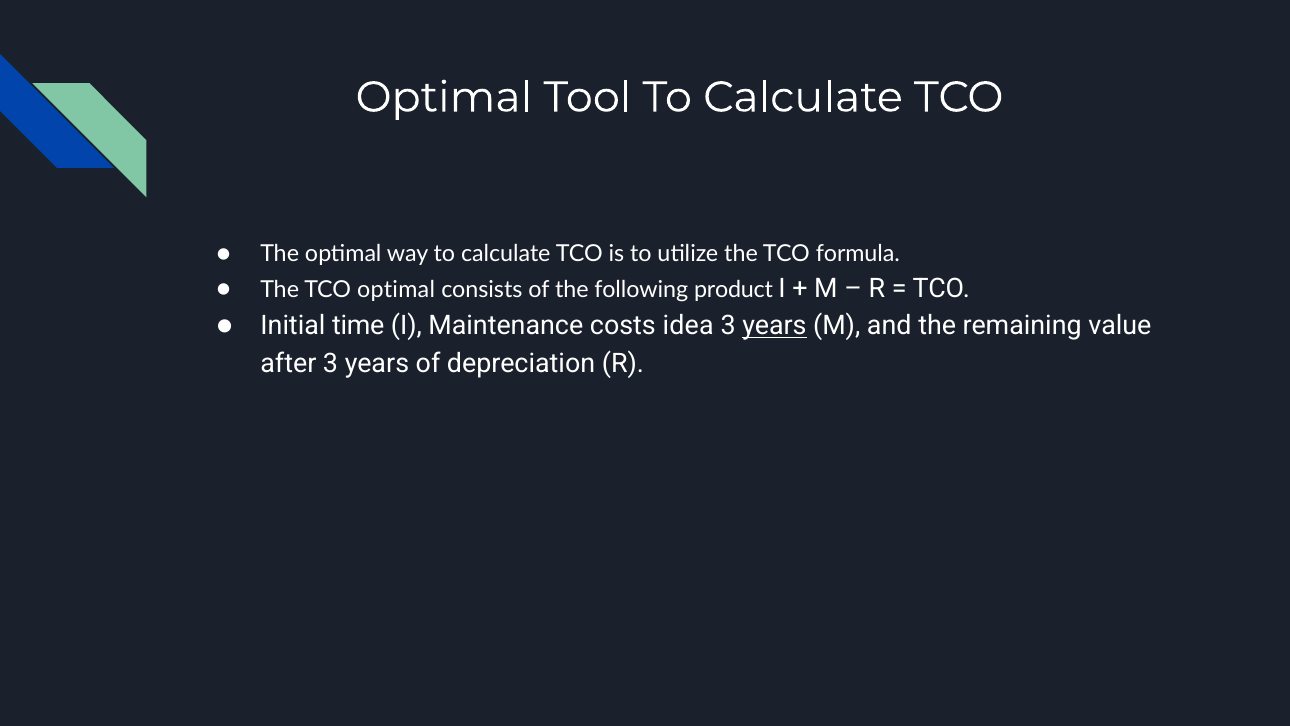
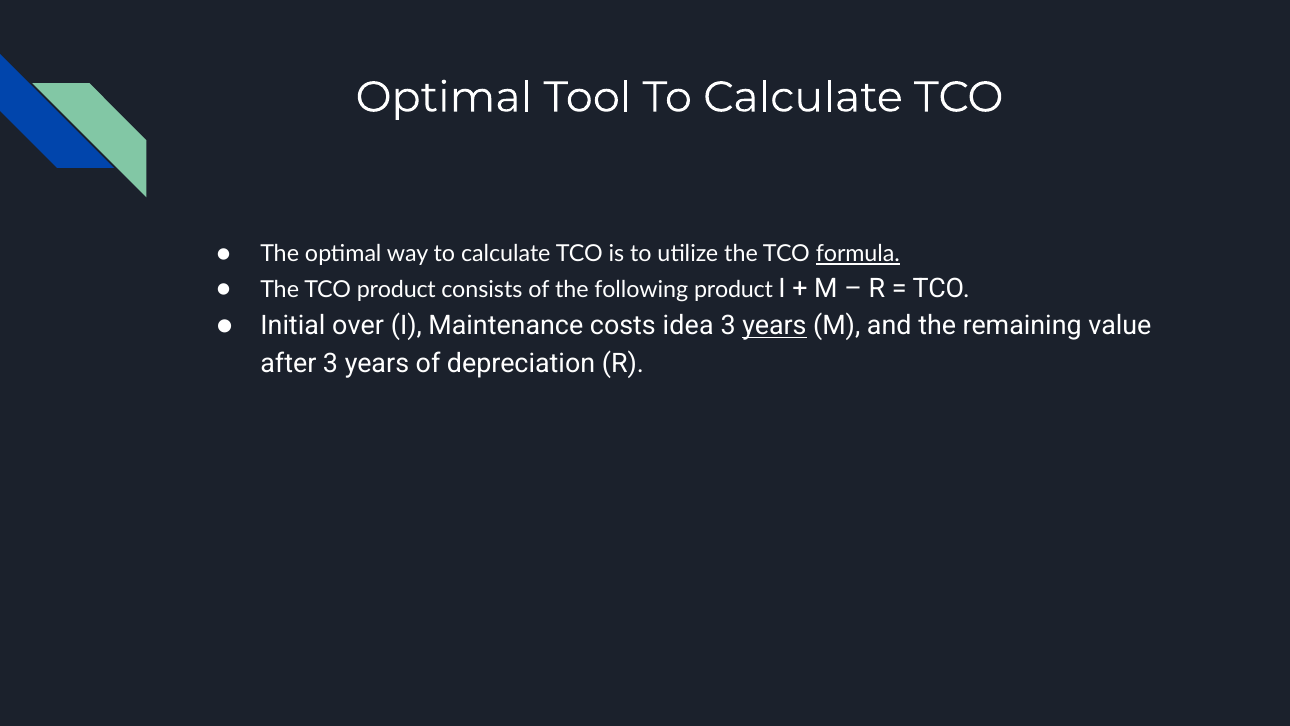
formula underline: none -> present (858, 254)
TCO optimal: optimal -> product (396, 290)
time: time -> over (358, 326)
